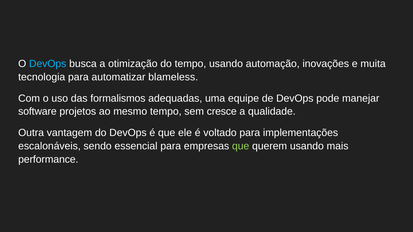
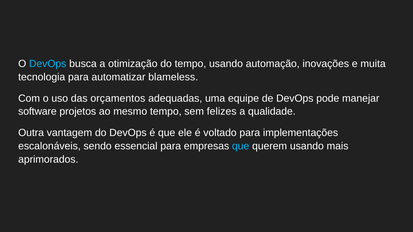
formalismos: formalismos -> orçamentos (118, 98)
cresce: cresce -> felizes (222, 112)
que colour: light green -> light blue (241, 146)
performance: performance -> aprimorados (48, 160)
